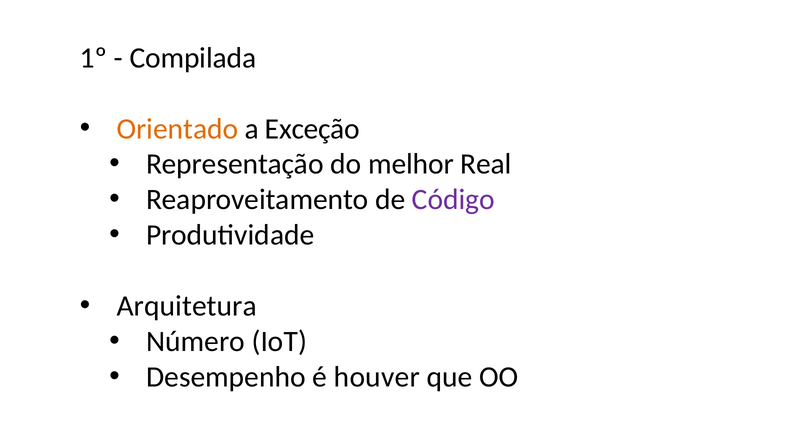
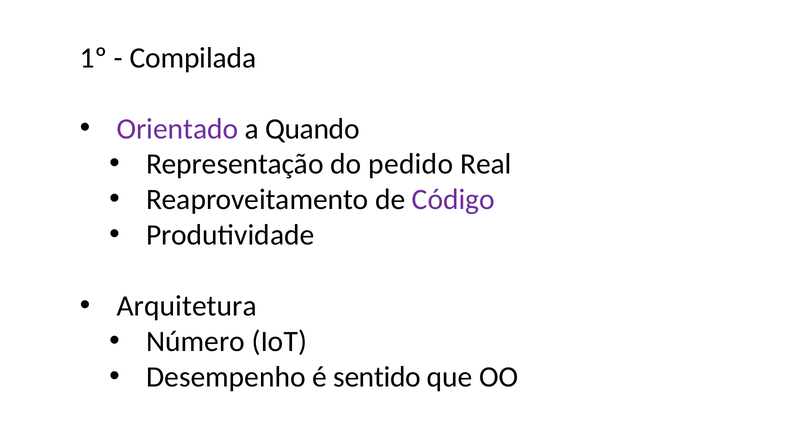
Orientado colour: orange -> purple (177, 129)
Exceção: Exceção -> Quando (312, 129)
melhor: melhor -> pedido (411, 164)
houver: houver -> sentido (377, 377)
